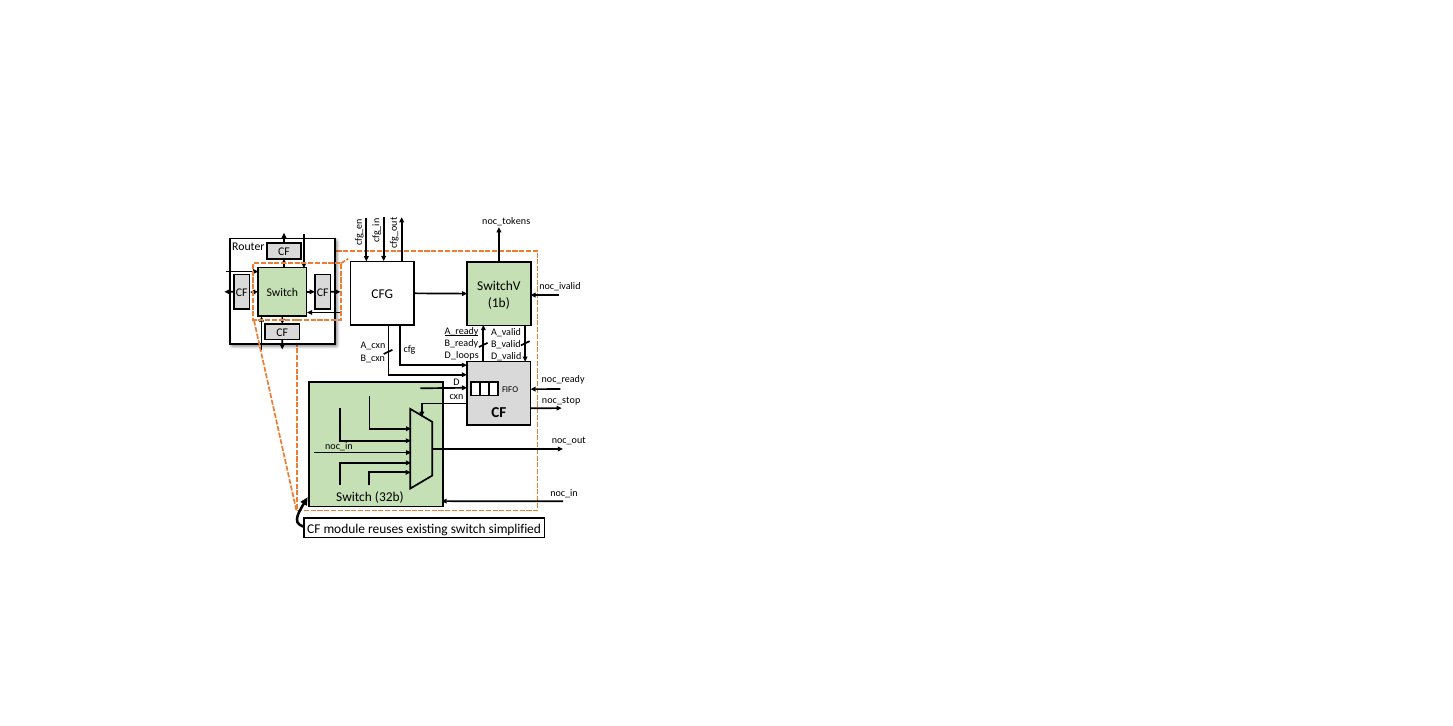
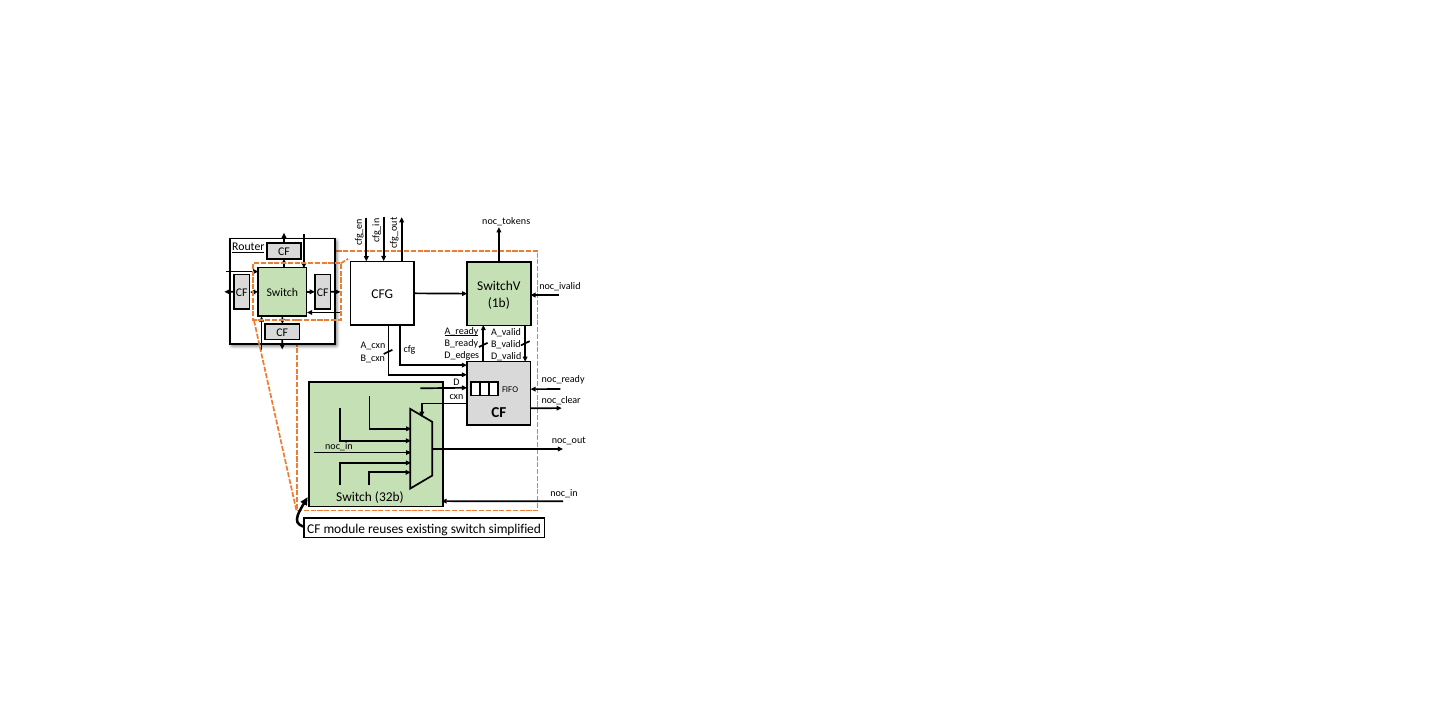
Router underline: none -> present (248, 247)
D_loops: D_loops -> D_edges (462, 356)
noc_stop: noc_stop -> noc_clear (561, 401)
